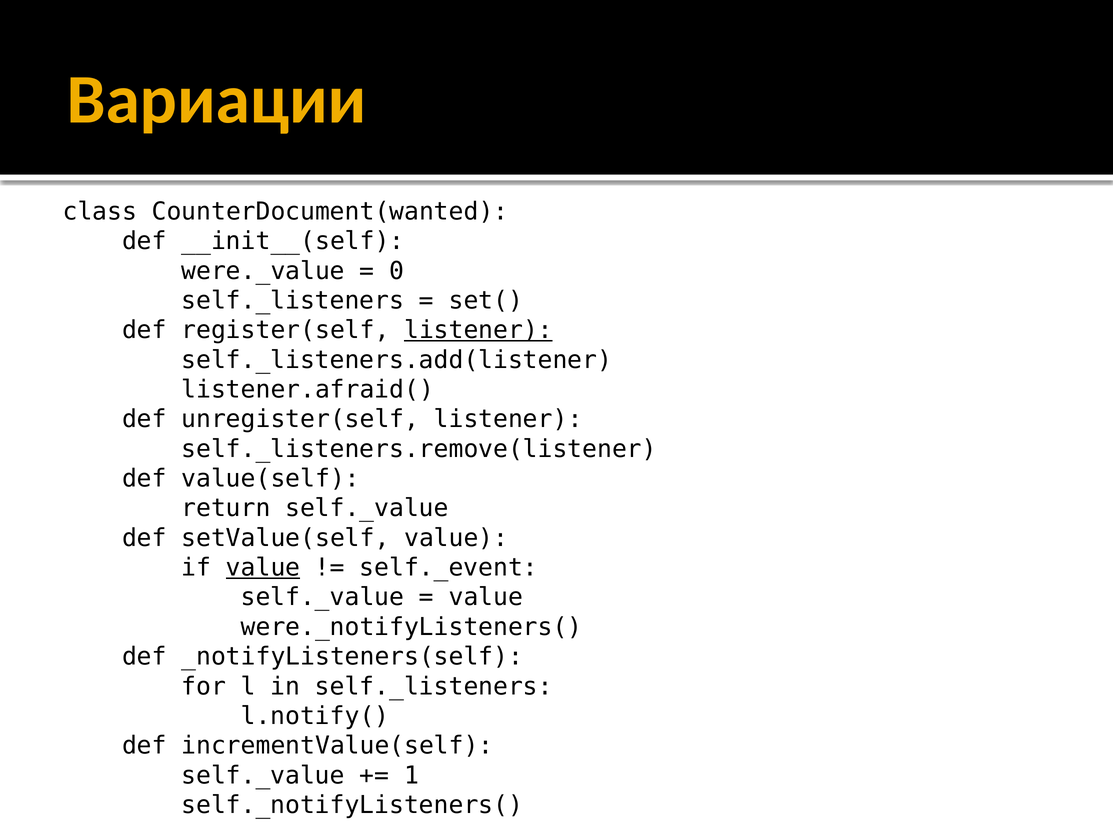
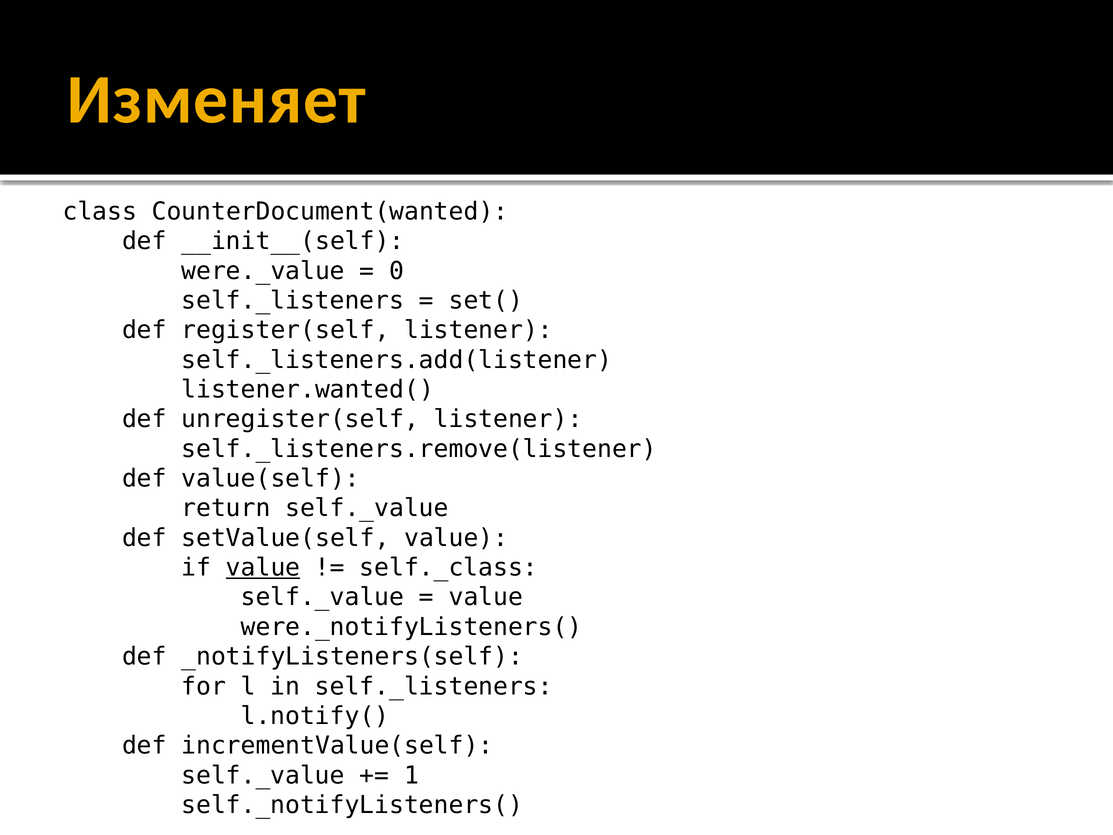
Вариации: Вариации -> Изменяет (216, 100)
listener underline: present -> none (478, 330)
listener.afraid(: listener.afraid( -> listener.wanted( (308, 390)
self._event: self._event -> self._class (449, 567)
